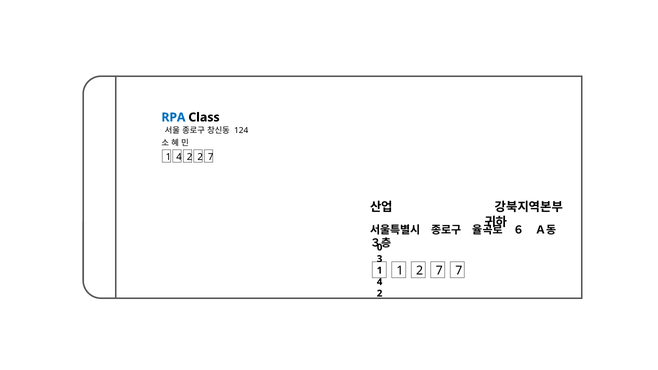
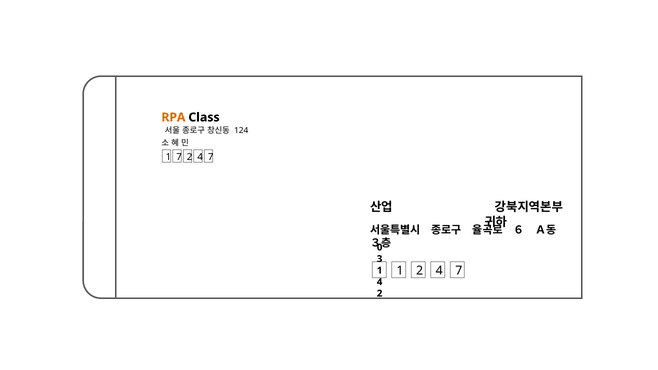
RPA colour: blue -> orange (173, 117)
4: 4 -> 7 (179, 157)
2: 2 -> 4 (200, 157)
1 2 7: 7 -> 4 (439, 271)
